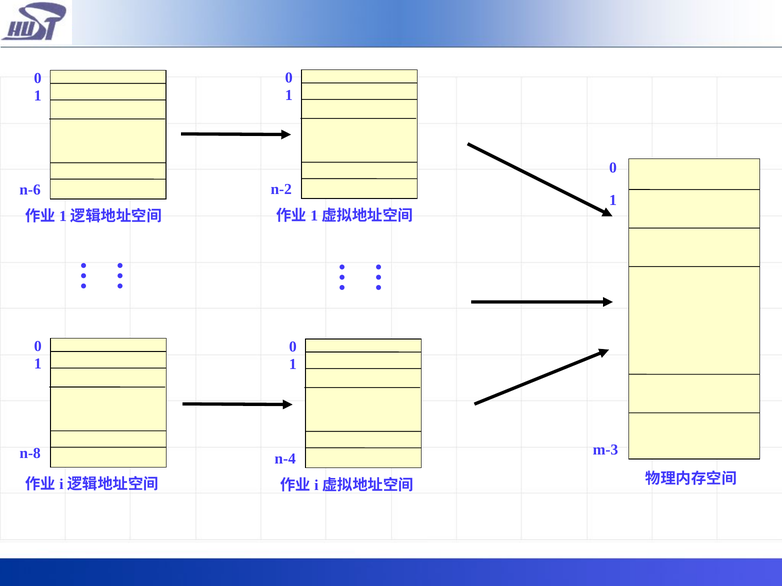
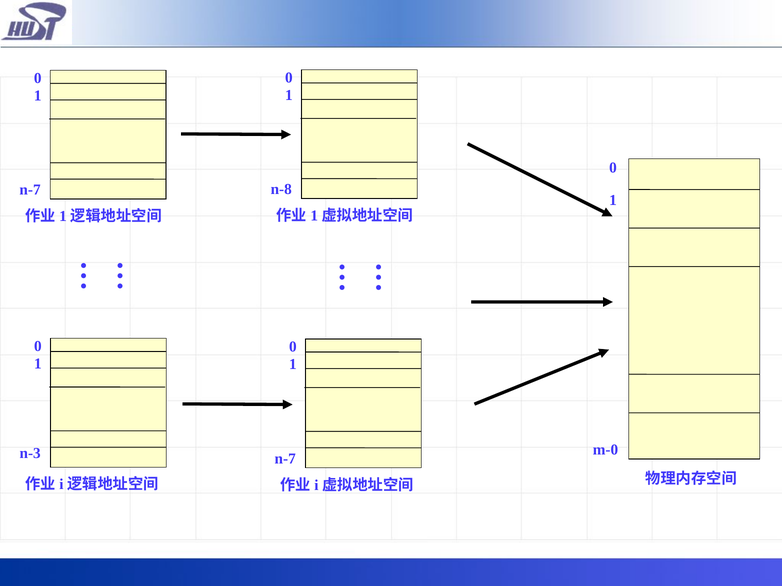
n-2: n-2 -> n-8 (281, 190)
n-6: n-6 -> n-7 (30, 190)
m-3: m-3 -> m-0 (605, 450)
n-8: n-8 -> n-3 (30, 454)
n-4: n-4 -> n-7 (285, 459)
